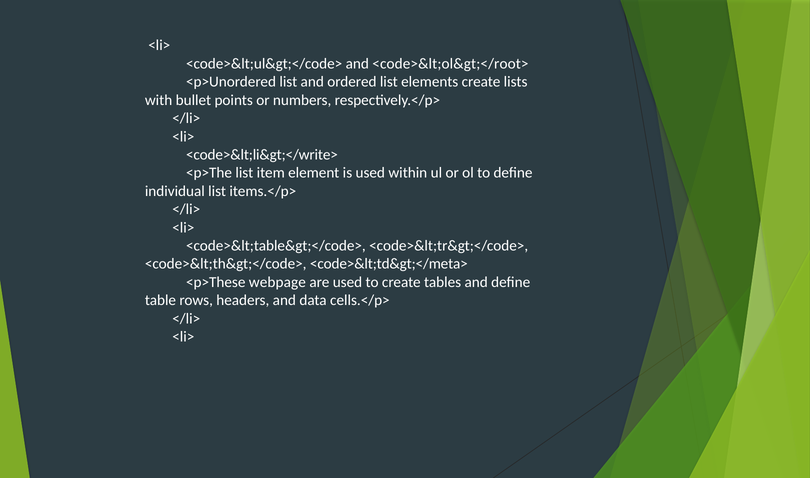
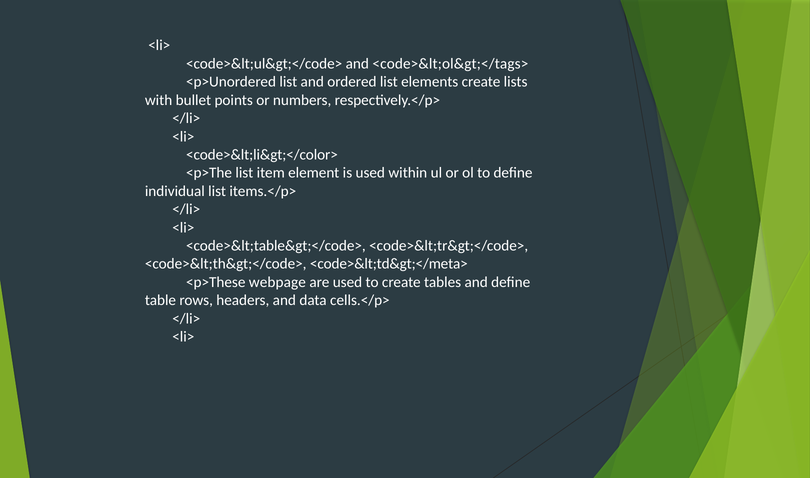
<code>&lt;ol&gt;</root>: <code>&lt;ol&gt;</root> -> <code>&lt;ol&gt;</tags> (450, 64)
<code>&lt;li&gt;</write>: <code>&lt;li&gt;</write> -> <code>&lt;li&gt;</color> (262, 155)
